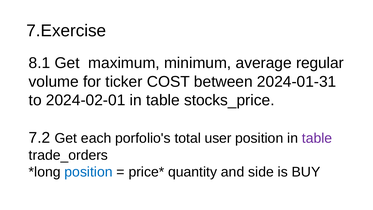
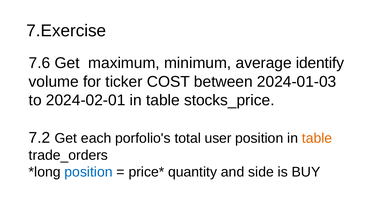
8.1: 8.1 -> 7.6 (40, 63)
regular: regular -> identify (320, 63)
2024-01-31: 2024-01-31 -> 2024-01-03 (297, 82)
table colour: purple -> orange (317, 138)
